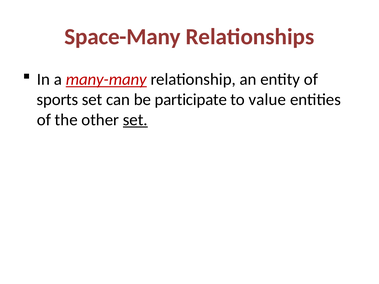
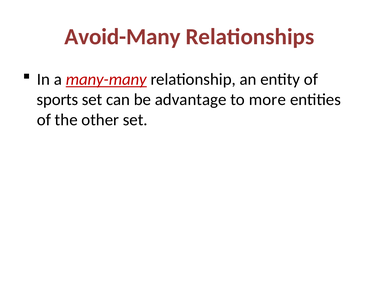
Space-Many: Space-Many -> Avoid-Many (123, 37)
participate: participate -> advantage (191, 100)
value: value -> more (267, 100)
set underline: present -> none (135, 120)
